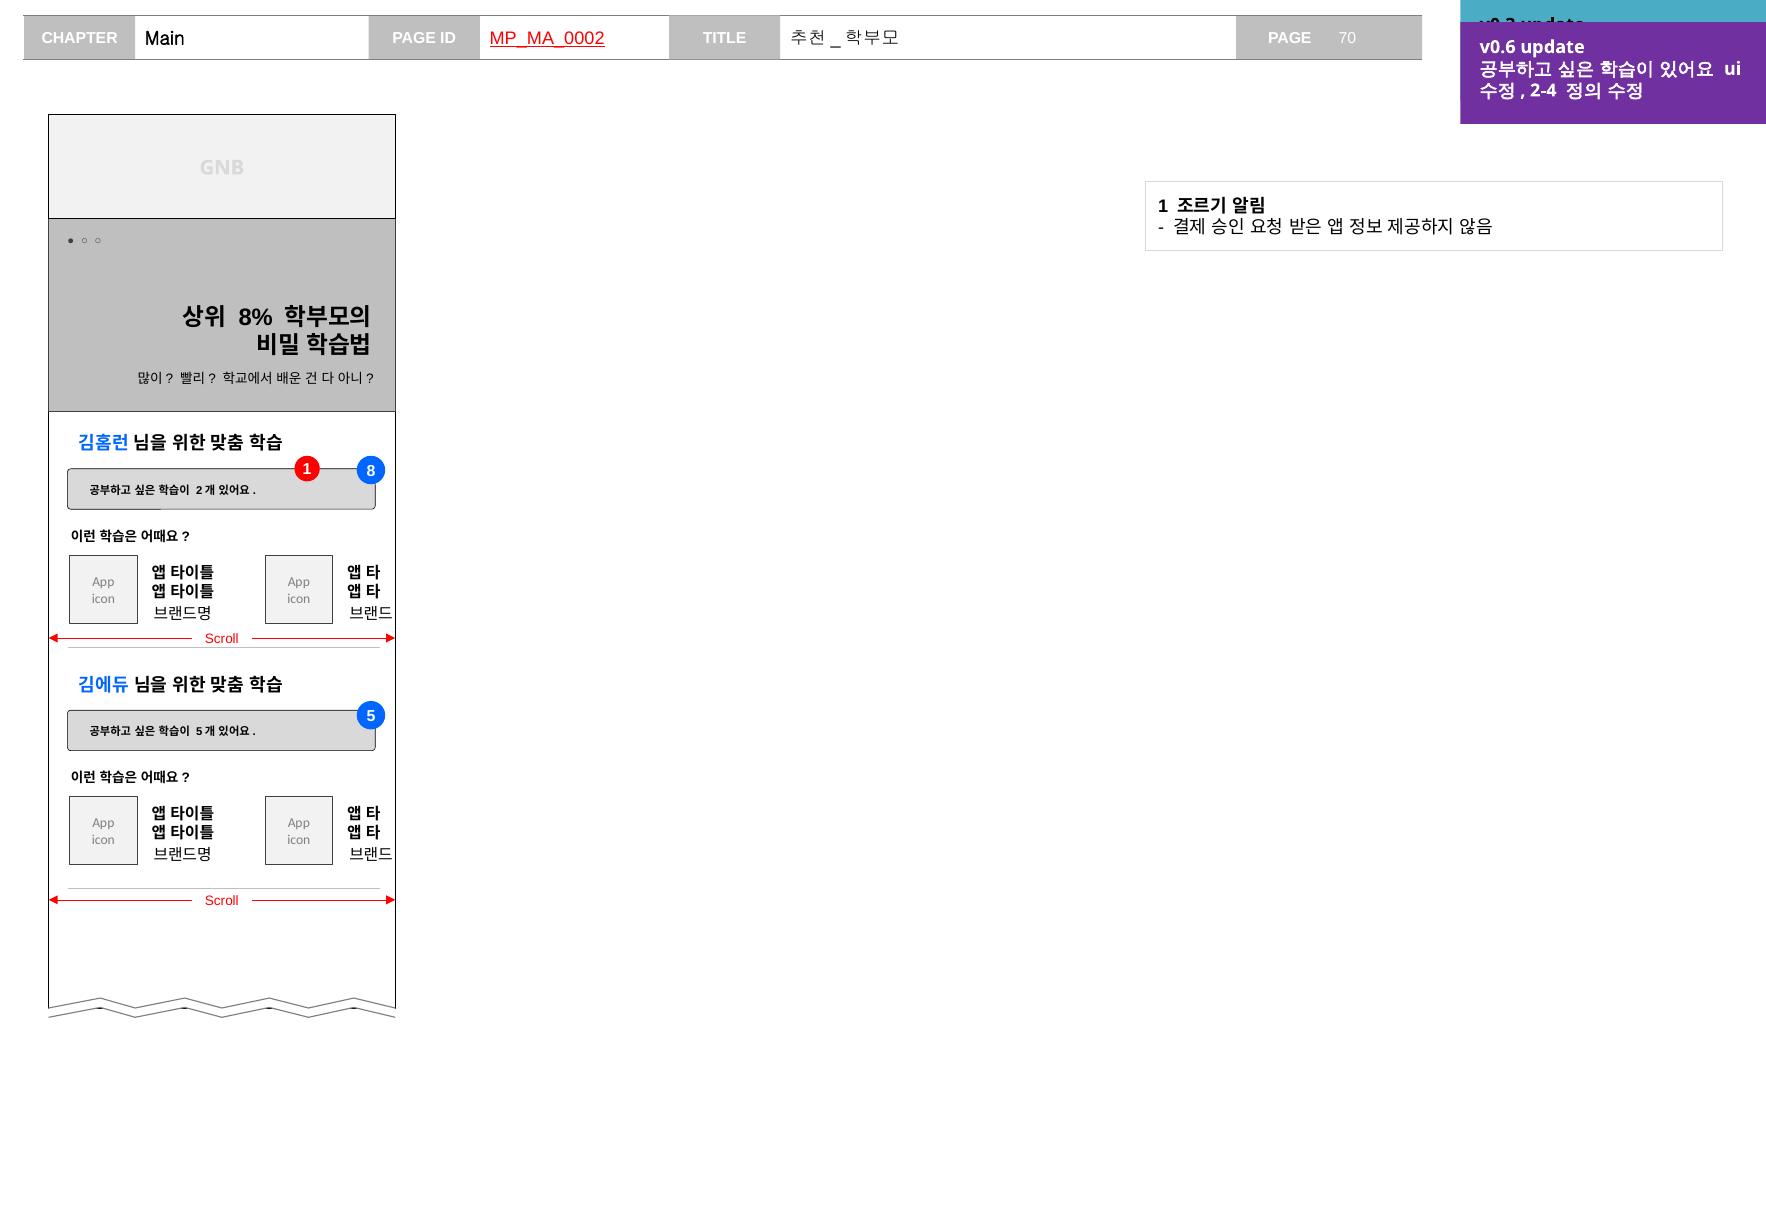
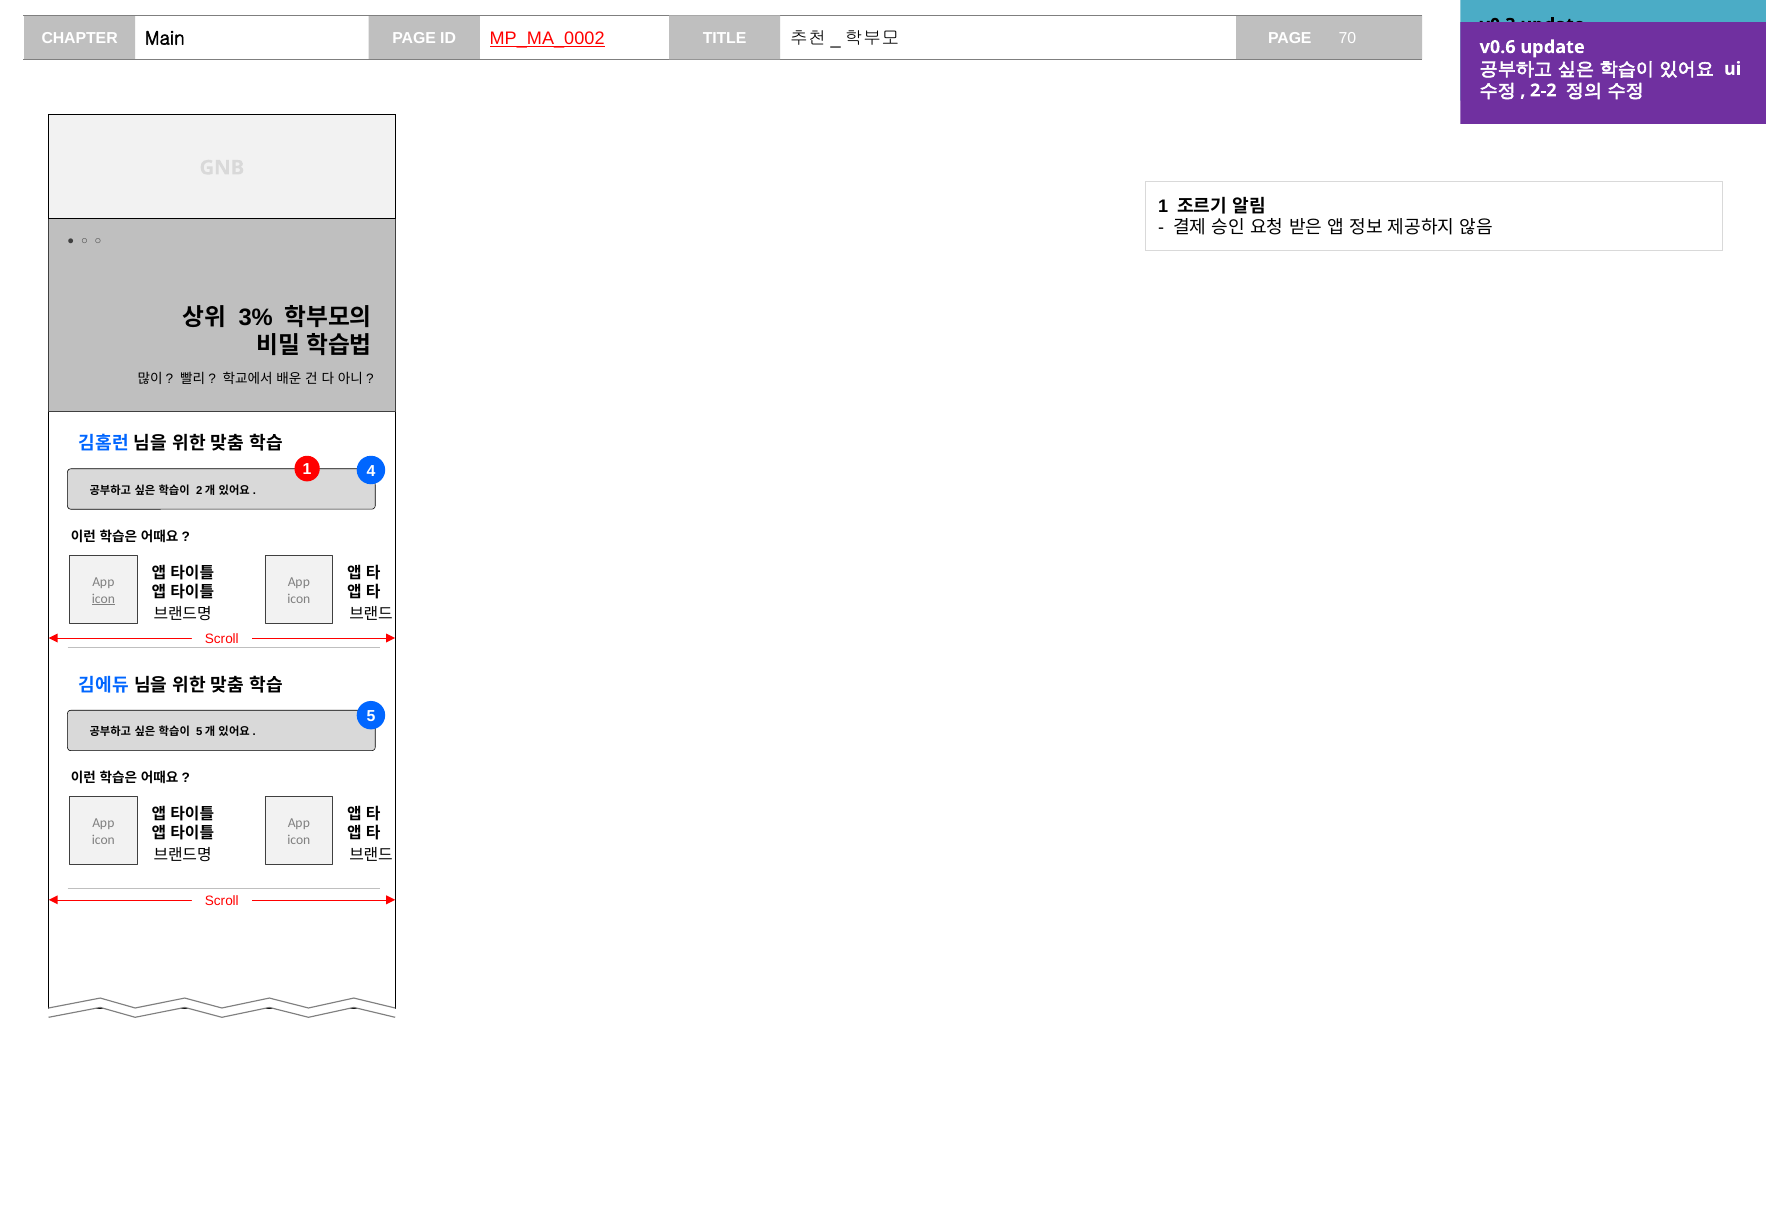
2-4: 2-4 -> 2-2 (1543, 90)
8%: 8% -> 3% (256, 317)
8: 8 -> 4 (371, 471)
icon underline: none -> present (103, 598)
